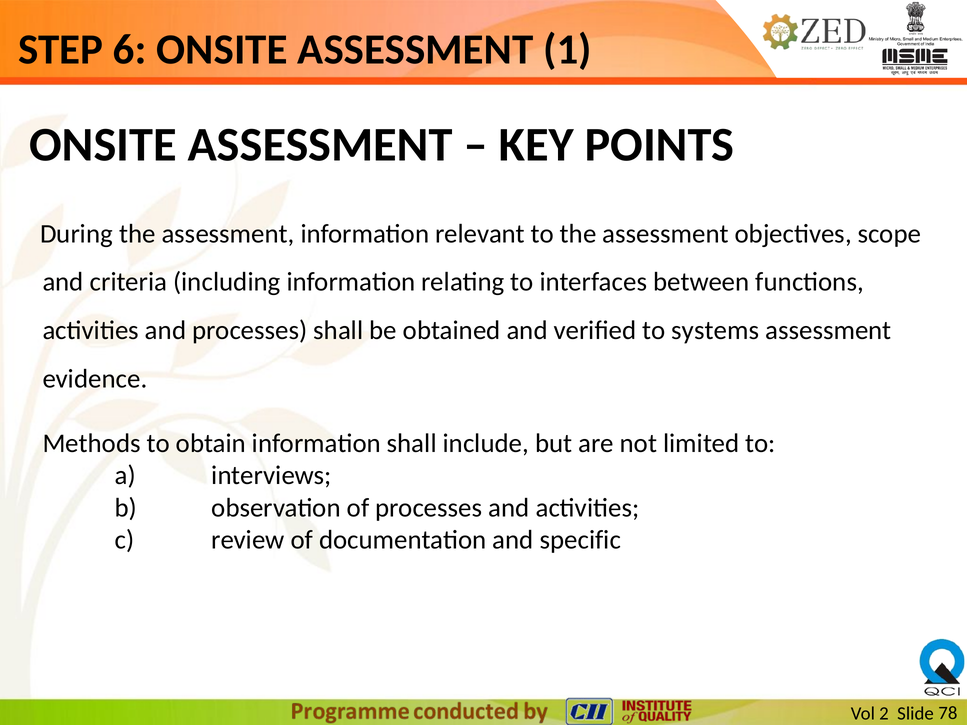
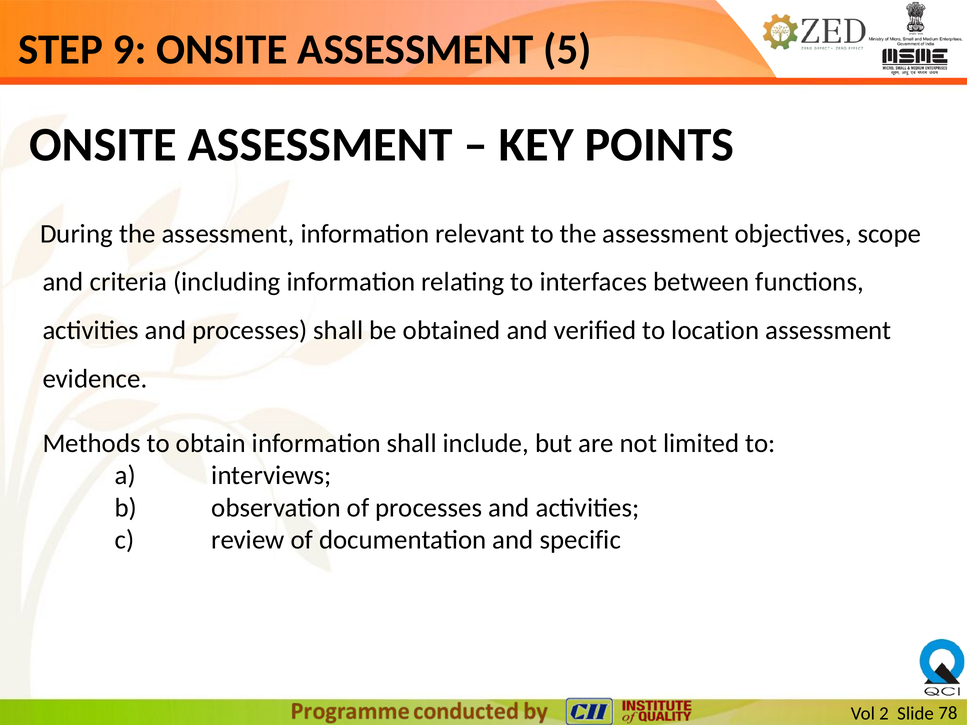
6: 6 -> 9 (130, 49)
1: 1 -> 5 (567, 49)
systems: systems -> location (715, 330)
